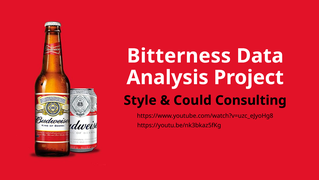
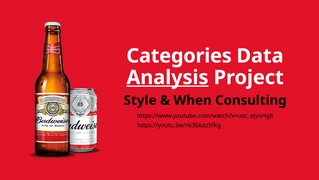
Bitterness: Bitterness -> Categories (179, 56)
Analysis underline: none -> present (167, 77)
Could: Could -> When (193, 100)
